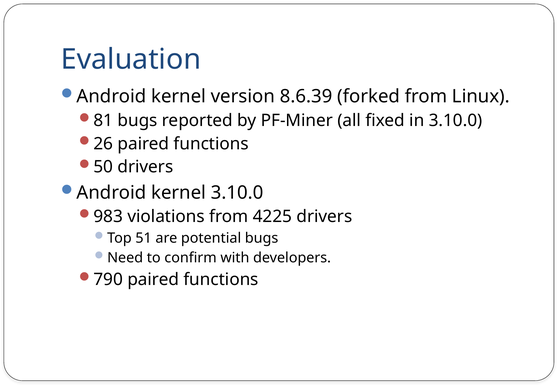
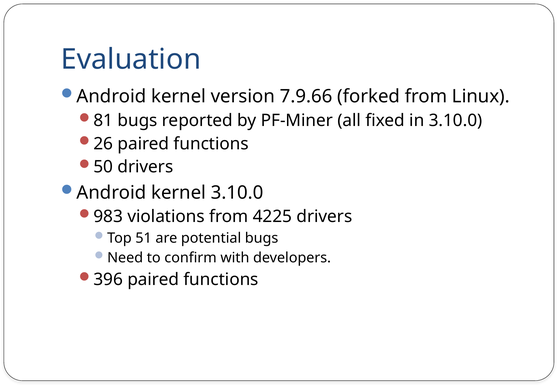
8.6.39: 8.6.39 -> 7.9.66 (306, 97)
790: 790 -> 396 (108, 280)
